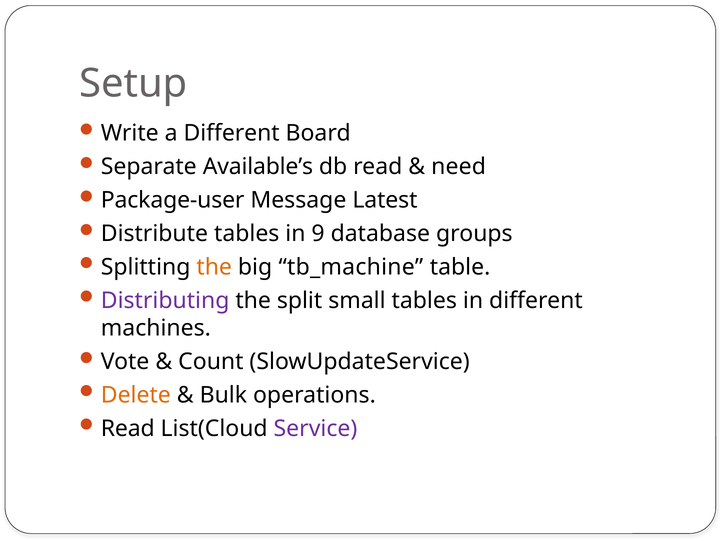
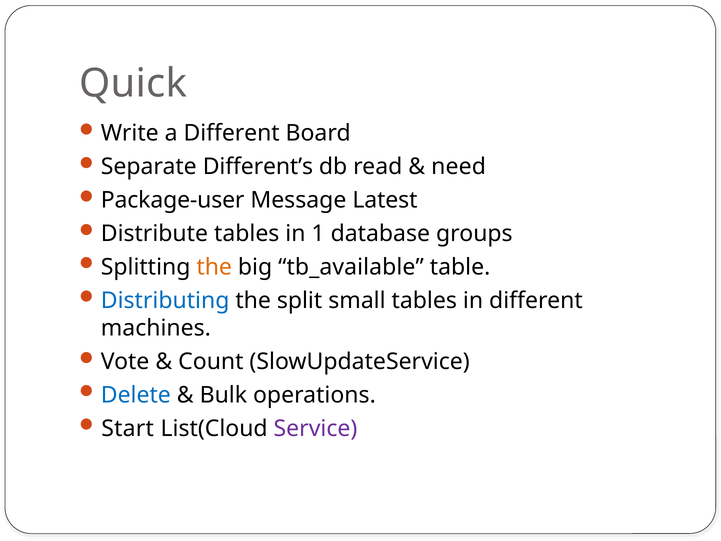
Setup: Setup -> Quick (133, 83)
Available’s: Available’s -> Different’s (258, 167)
9: 9 -> 1 (318, 233)
tb_machine: tb_machine -> tb_available (351, 267)
Distributing colour: purple -> blue (165, 300)
Delete colour: orange -> blue (136, 395)
Read: Read -> Start (128, 428)
